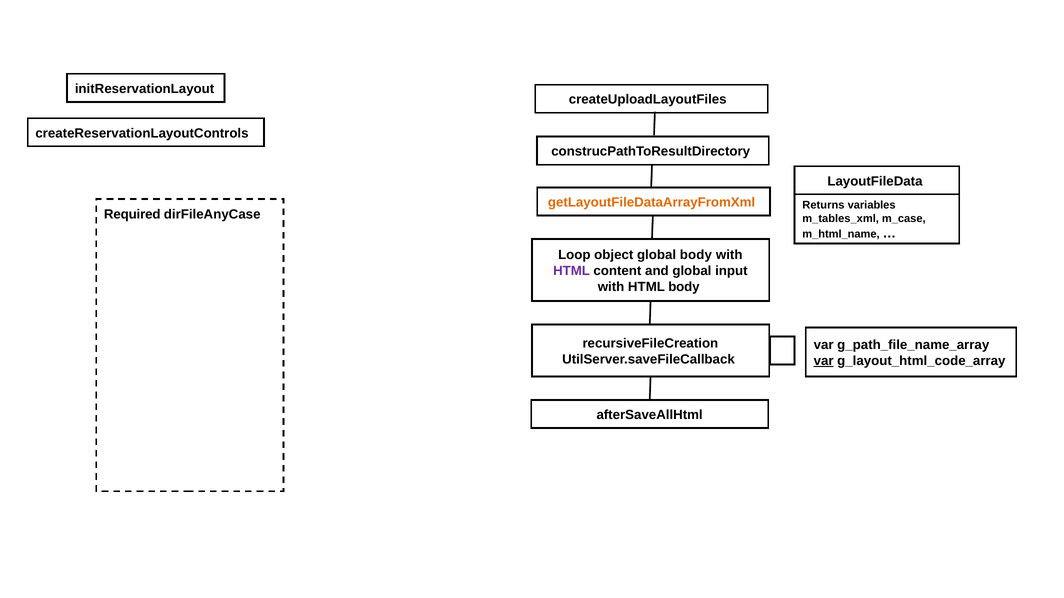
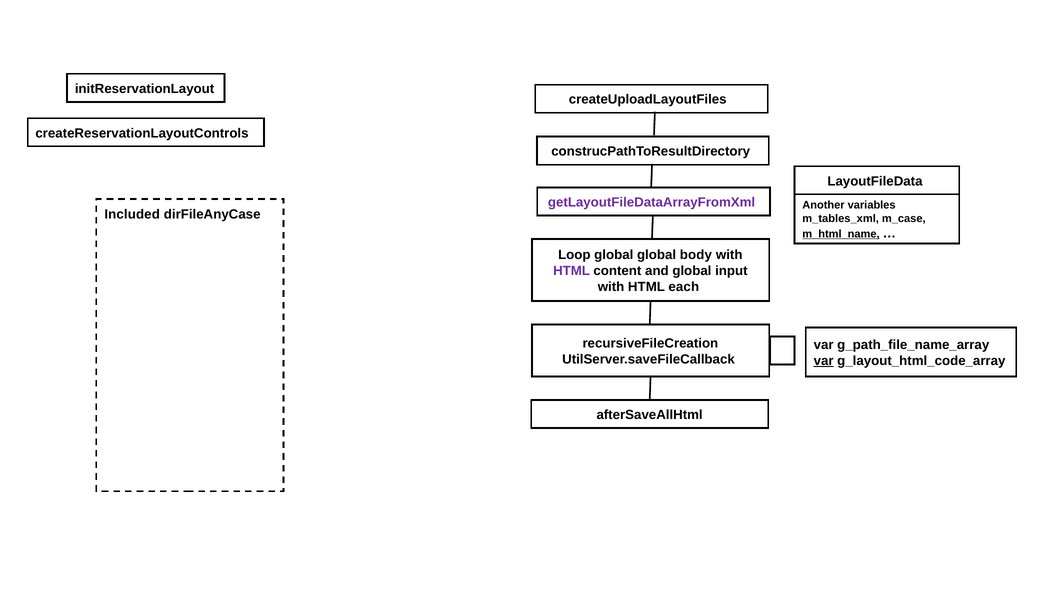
getLayoutFileDataArrayFromXml colour: orange -> purple (652, 203)
Returns: Returns -> Another (823, 205)
Required: Required -> Included (132, 214)
m_html_name underline: none -> present (841, 234)
Loop object: object -> global (614, 255)
HTML body: body -> each (684, 287)
